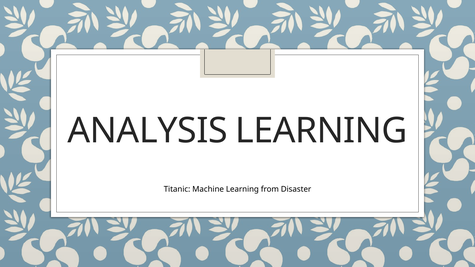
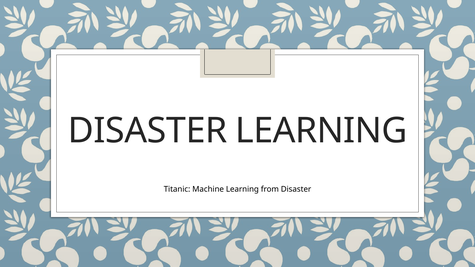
ANALYSIS: ANALYSIS -> DISASTER (148, 131)
